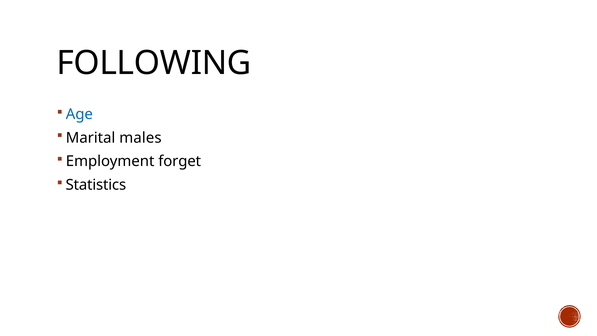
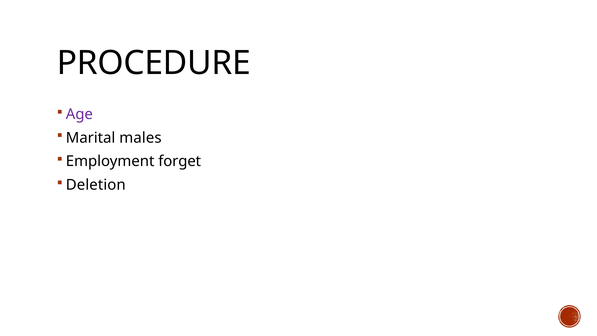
FOLLOWING: FOLLOWING -> PROCEDURE (154, 63)
Age colour: blue -> purple (79, 114)
Statistics: Statistics -> Deletion (96, 185)
